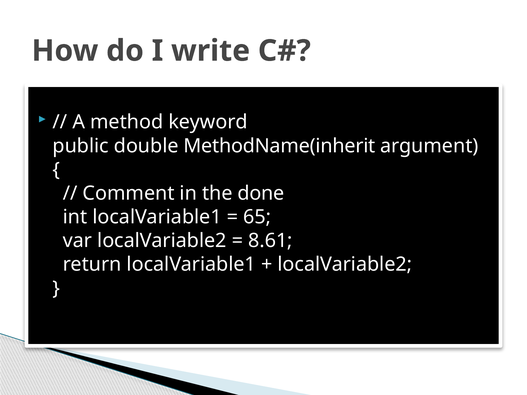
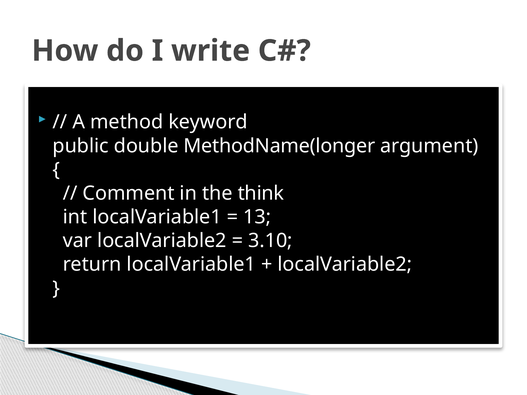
MethodName(inherit: MethodName(inherit -> MethodName(longer (279, 146)
done: done -> think (261, 193)
65: 65 -> 13 (257, 217)
8.61: 8.61 -> 3.10 (270, 241)
